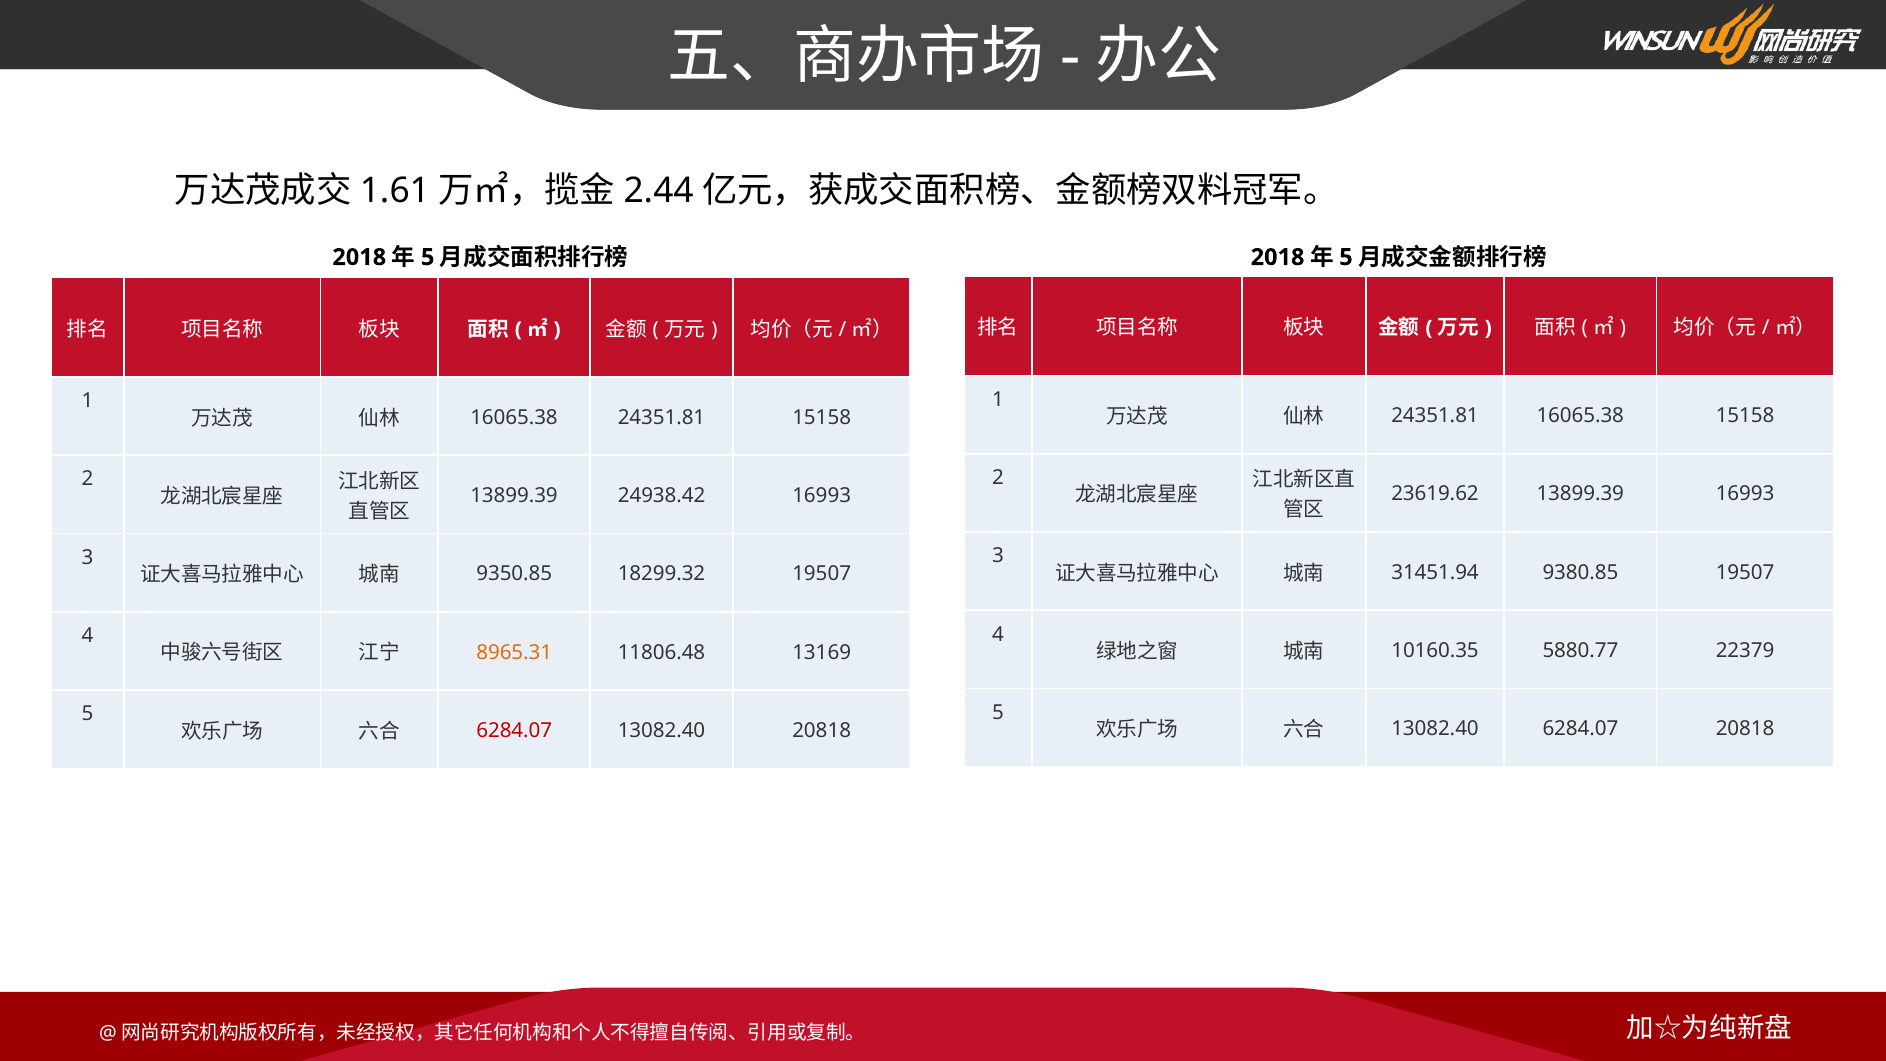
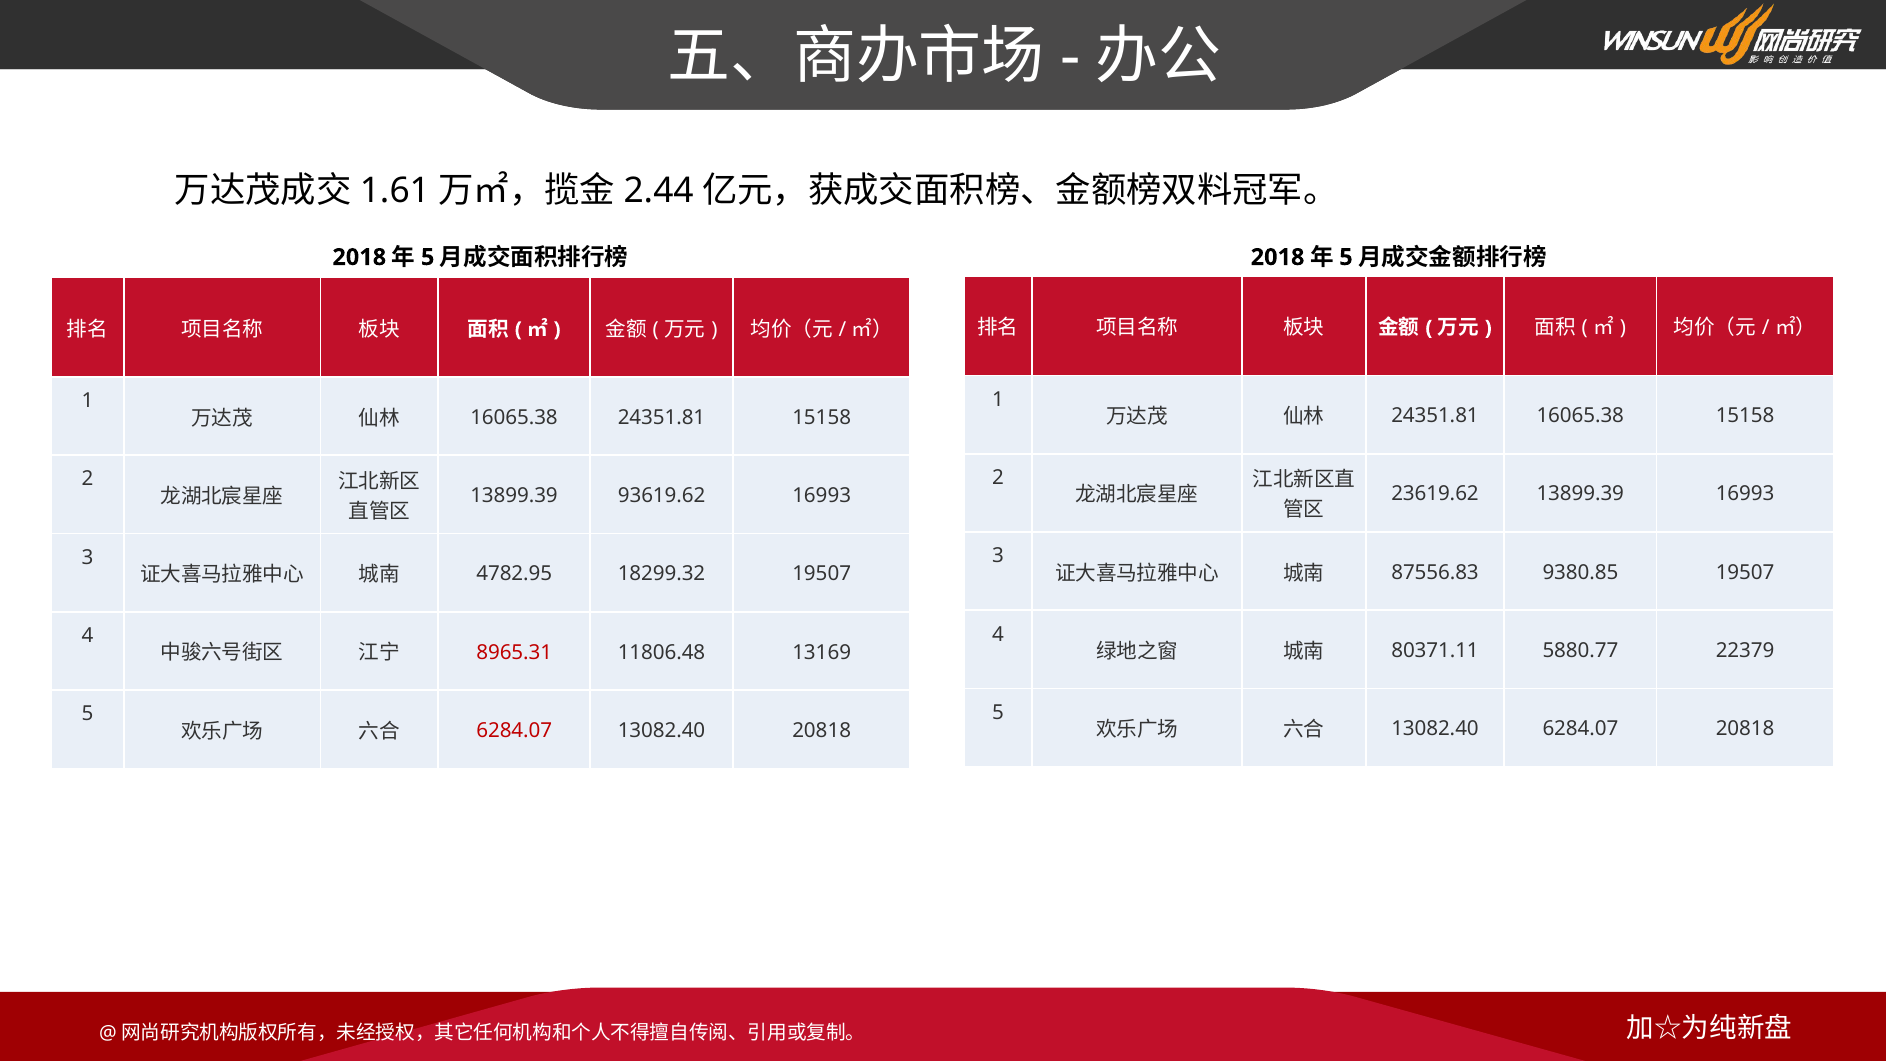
24938.42: 24938.42 -> 93619.62 (662, 496)
31451.94: 31451.94 -> 87556.83 (1435, 572)
9350.85: 9350.85 -> 4782.95 (514, 574)
10160.35: 10160.35 -> 80371.11 (1435, 651)
8965.31 colour: orange -> red (514, 652)
